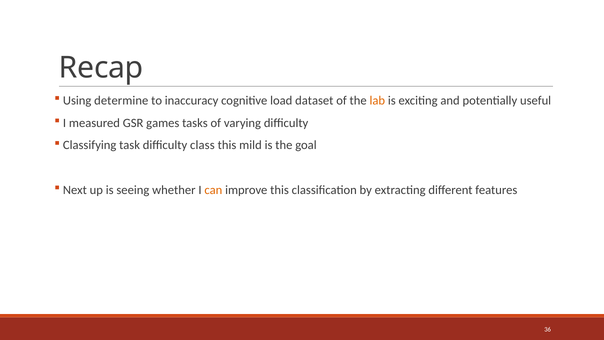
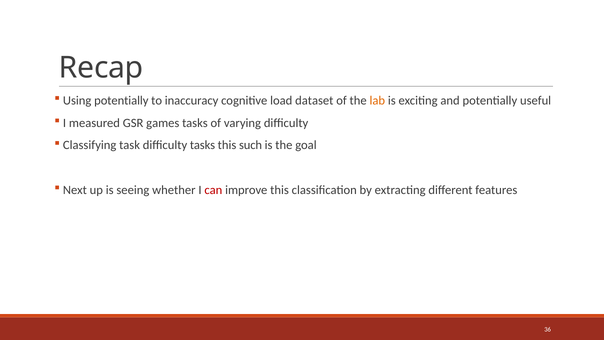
Using determine: determine -> potentially (121, 100)
difficulty class: class -> tasks (203, 145)
mild: mild -> such (251, 145)
can colour: orange -> red (213, 190)
